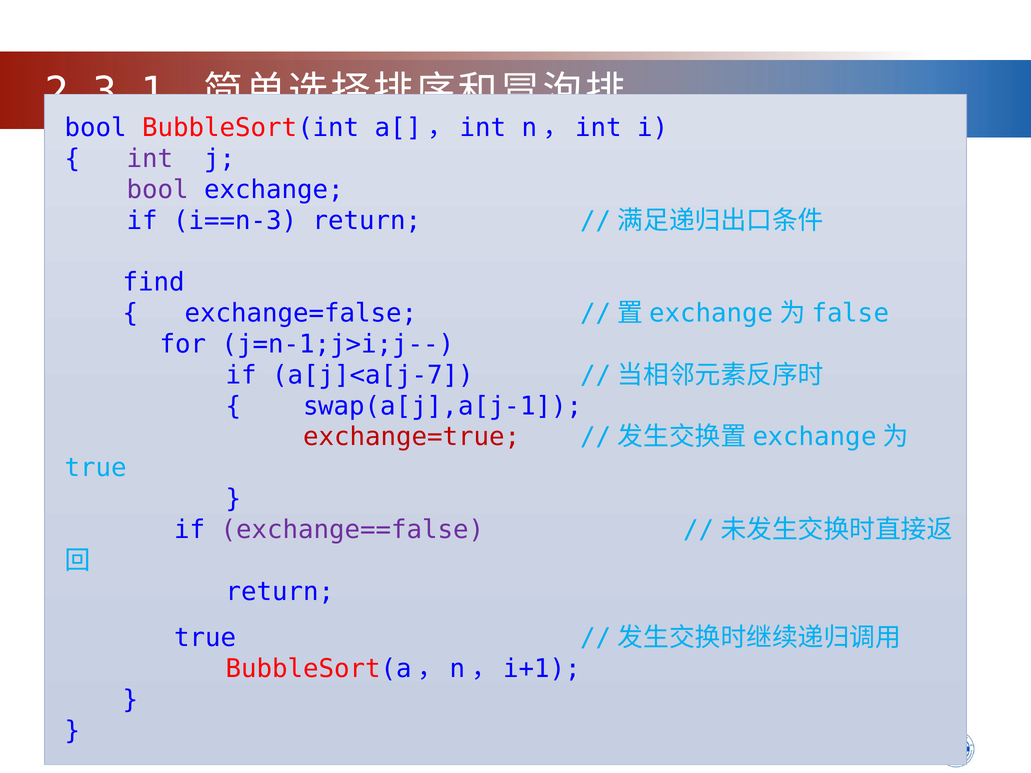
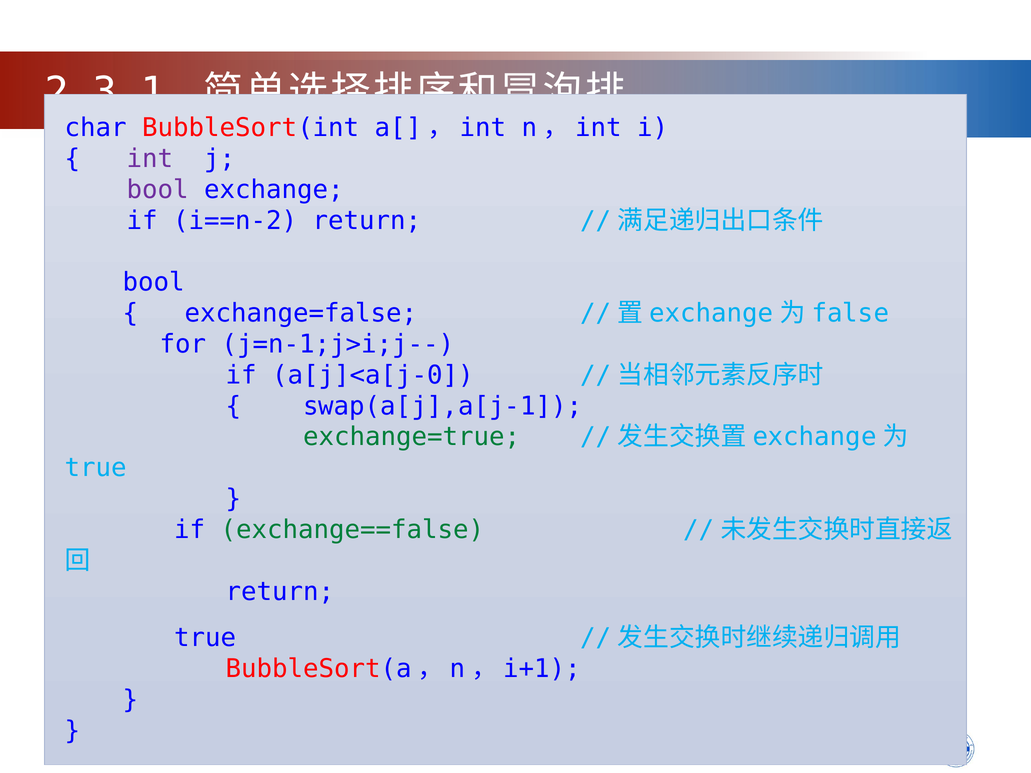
bool: bool -> char (96, 128)
i==n-3: i==n-3 -> i==n-2 (235, 221)
find: find -> bool (154, 282)
a[j]<a[j-7: a[j]<a[j-7 -> a[j]<a[j-0 (373, 375)
exchange=true colour: red -> green (412, 437)
exchange==false colour: purple -> green (352, 530)
